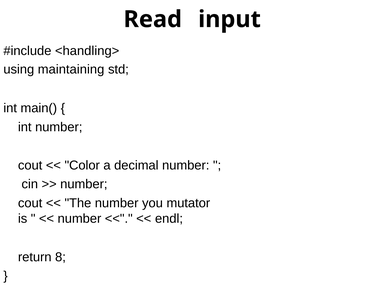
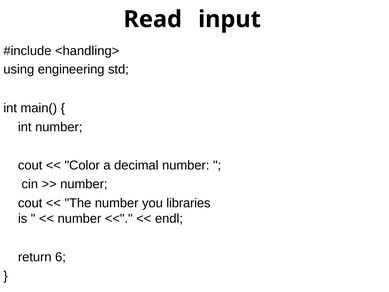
maintaining: maintaining -> engineering (71, 69)
mutator: mutator -> libraries (188, 203)
8: 8 -> 6 (60, 257)
